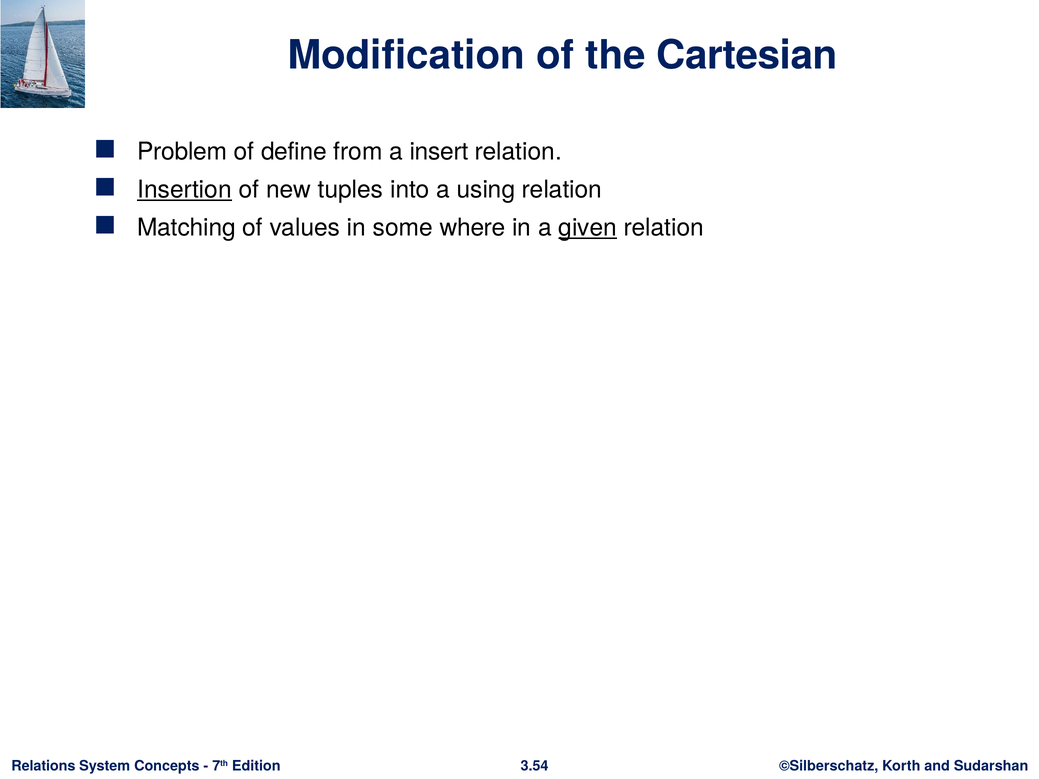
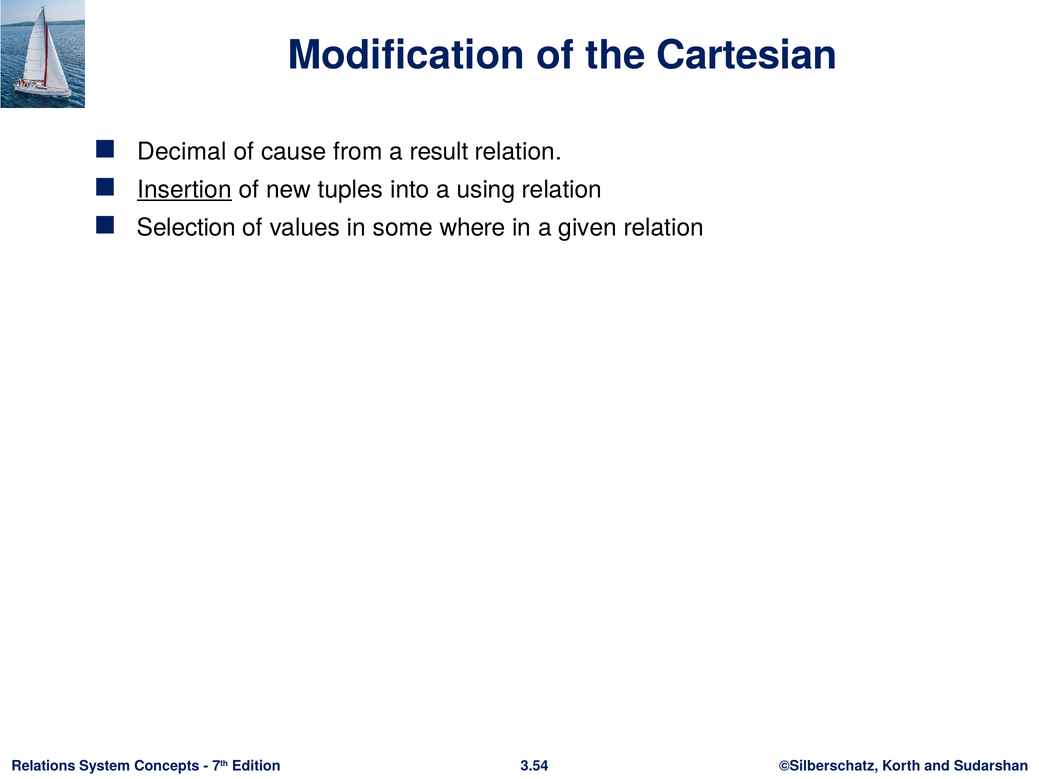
Problem: Problem -> Decimal (182, 152)
define: define -> cause (294, 152)
insert: insert -> result (439, 152)
Matching: Matching -> Selection (186, 228)
given underline: present -> none (588, 228)
